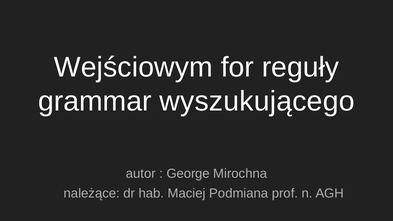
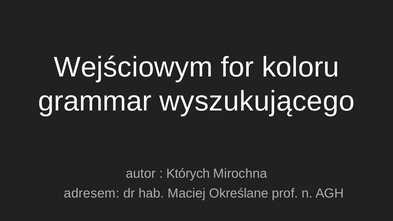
reguły: reguły -> koloru (300, 67)
George: George -> Których (188, 174)
należące: należące -> adresem (92, 193)
Podmiana: Podmiana -> Określane (239, 193)
